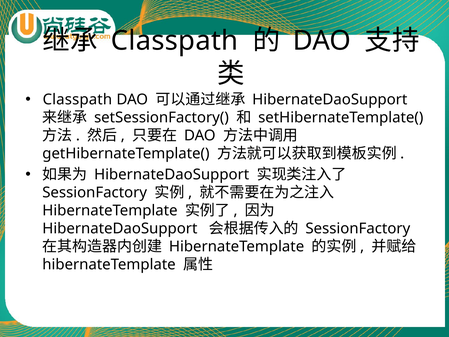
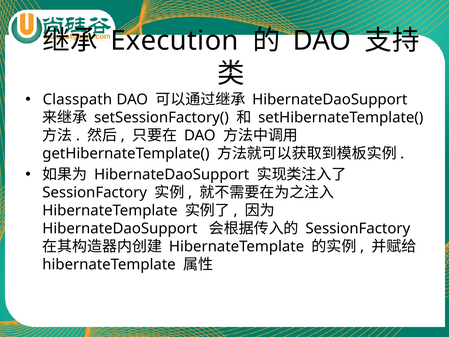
Classpath: Classpath -> Execution (174, 41)
